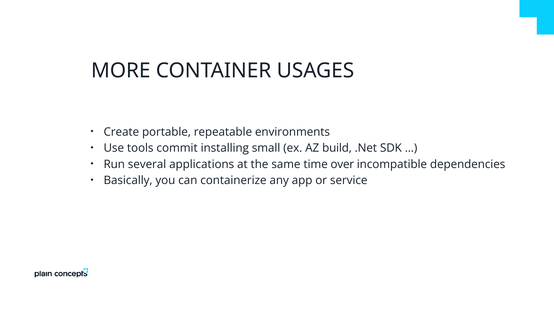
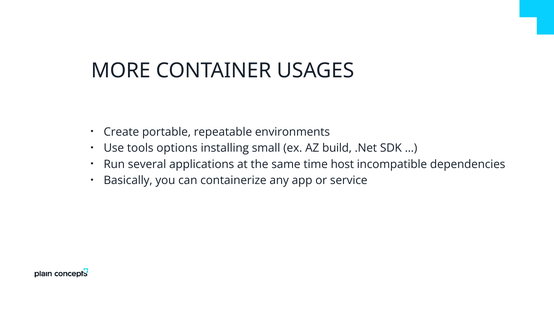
commit: commit -> options (177, 148)
over: over -> host (342, 164)
